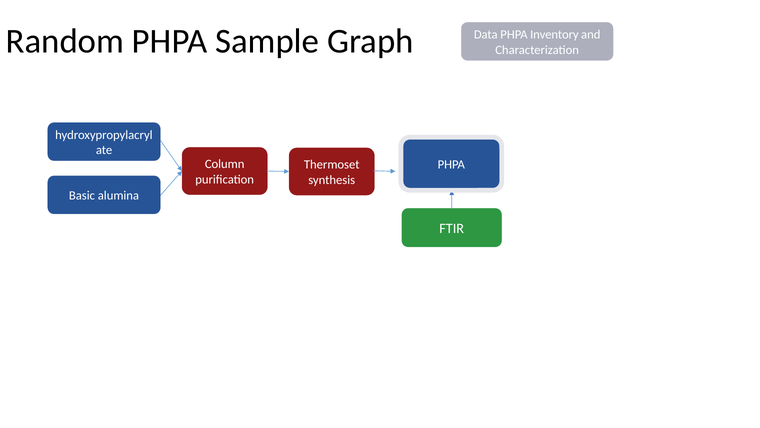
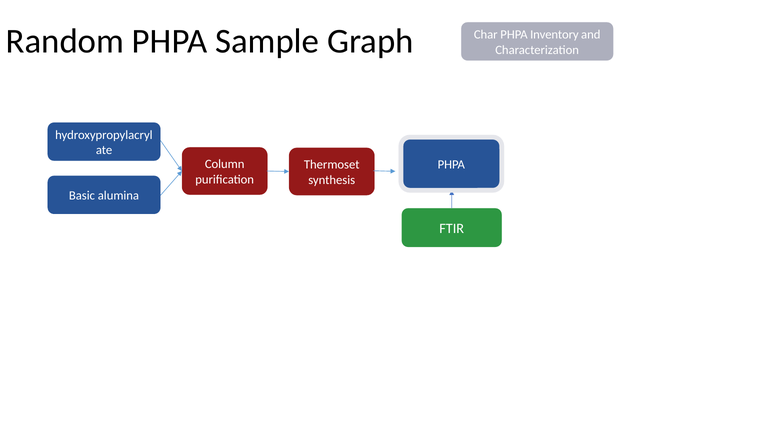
Data: Data -> Char (486, 35)
